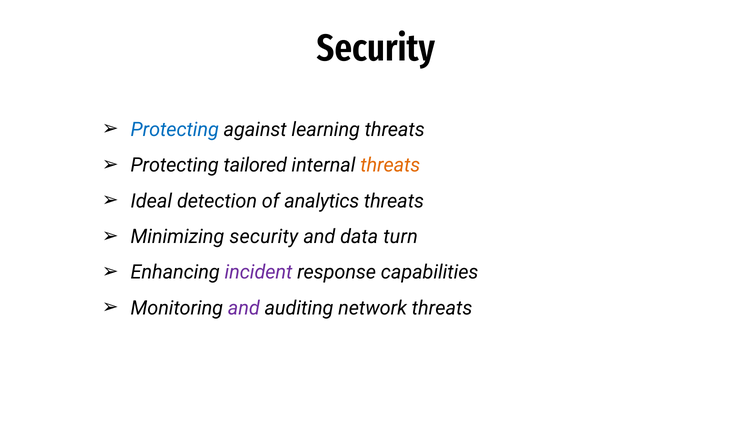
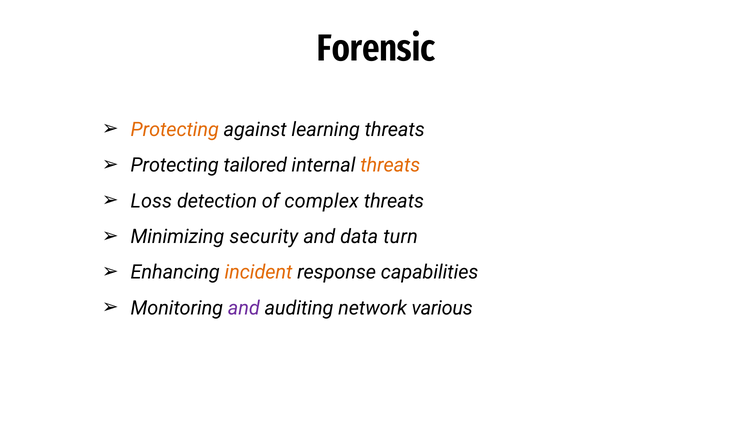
Security: Security -> Forensic (376, 48)
Protecting colour: blue -> orange (175, 130)
Ideal: Ideal -> Loss (151, 201)
analytics: analytics -> complex (322, 201)
incident colour: purple -> orange (258, 272)
network threats: threats -> various (442, 308)
